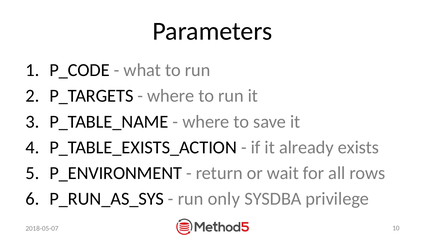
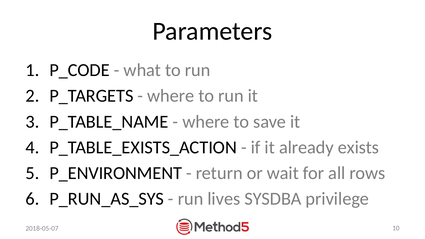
only: only -> lives (224, 199)
